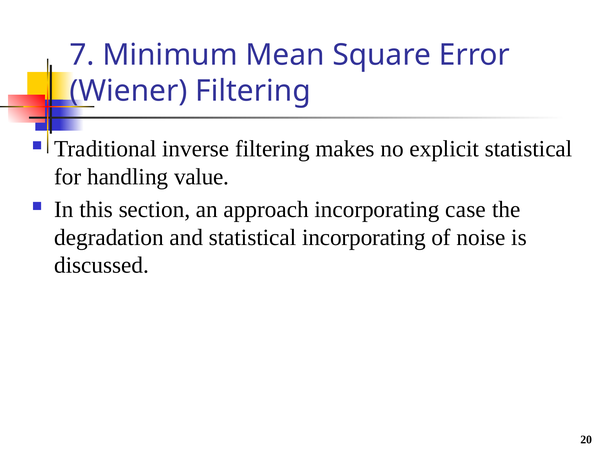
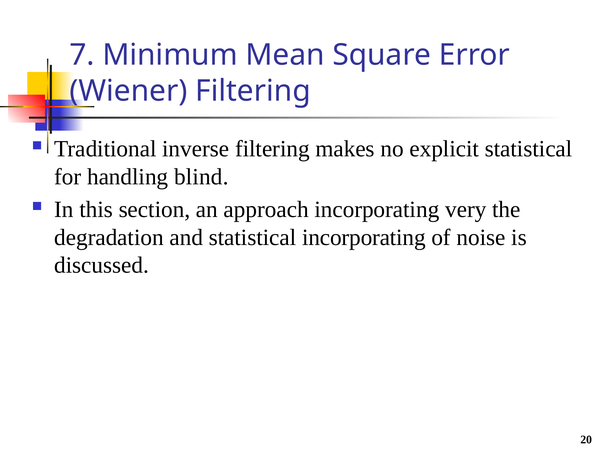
value: value -> blind (201, 177)
case: case -> very (466, 209)
